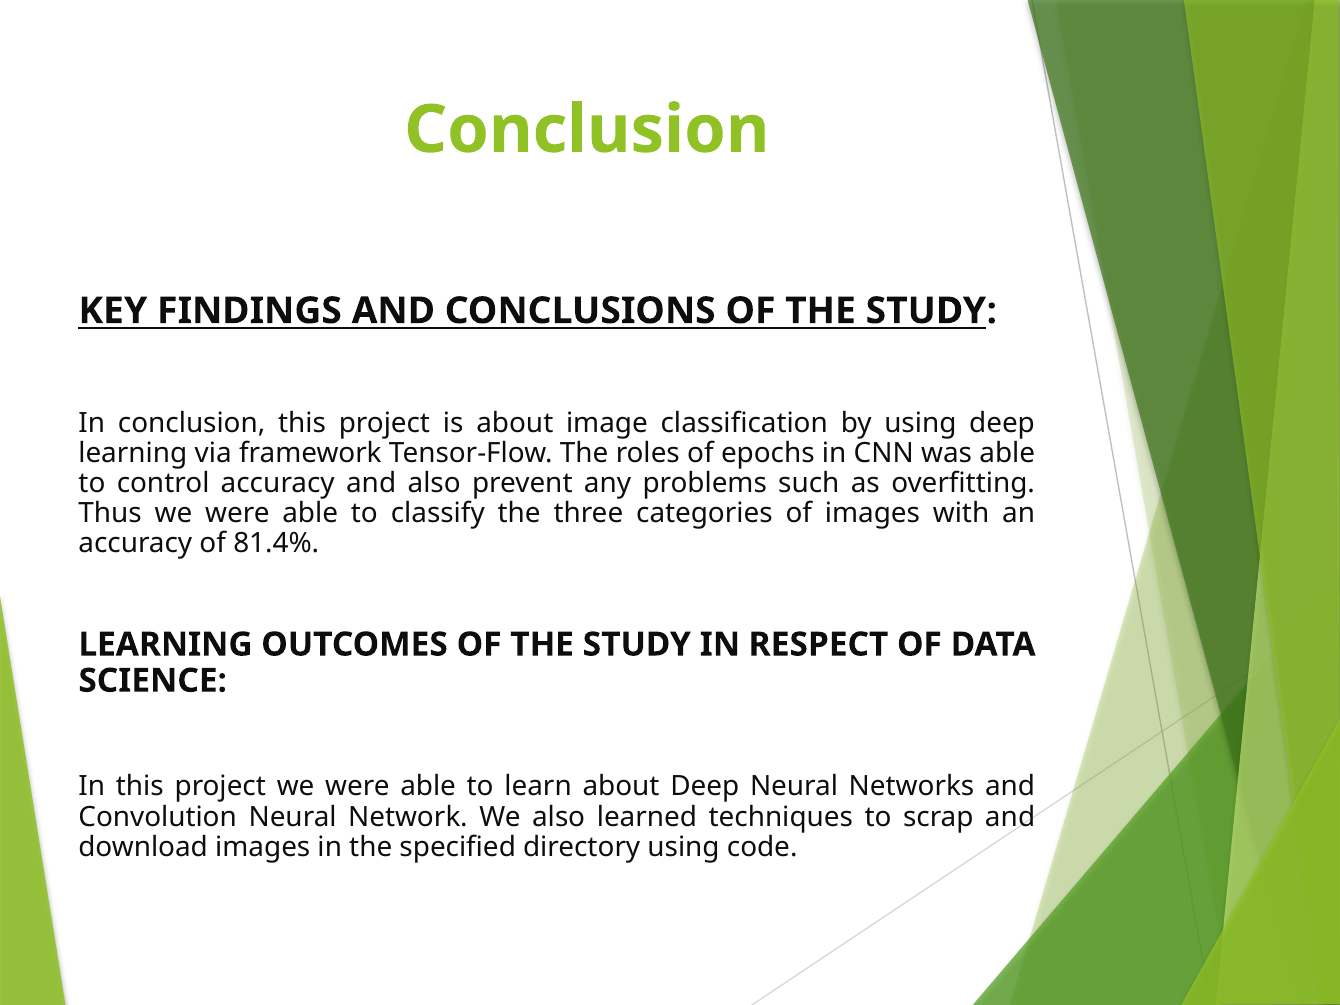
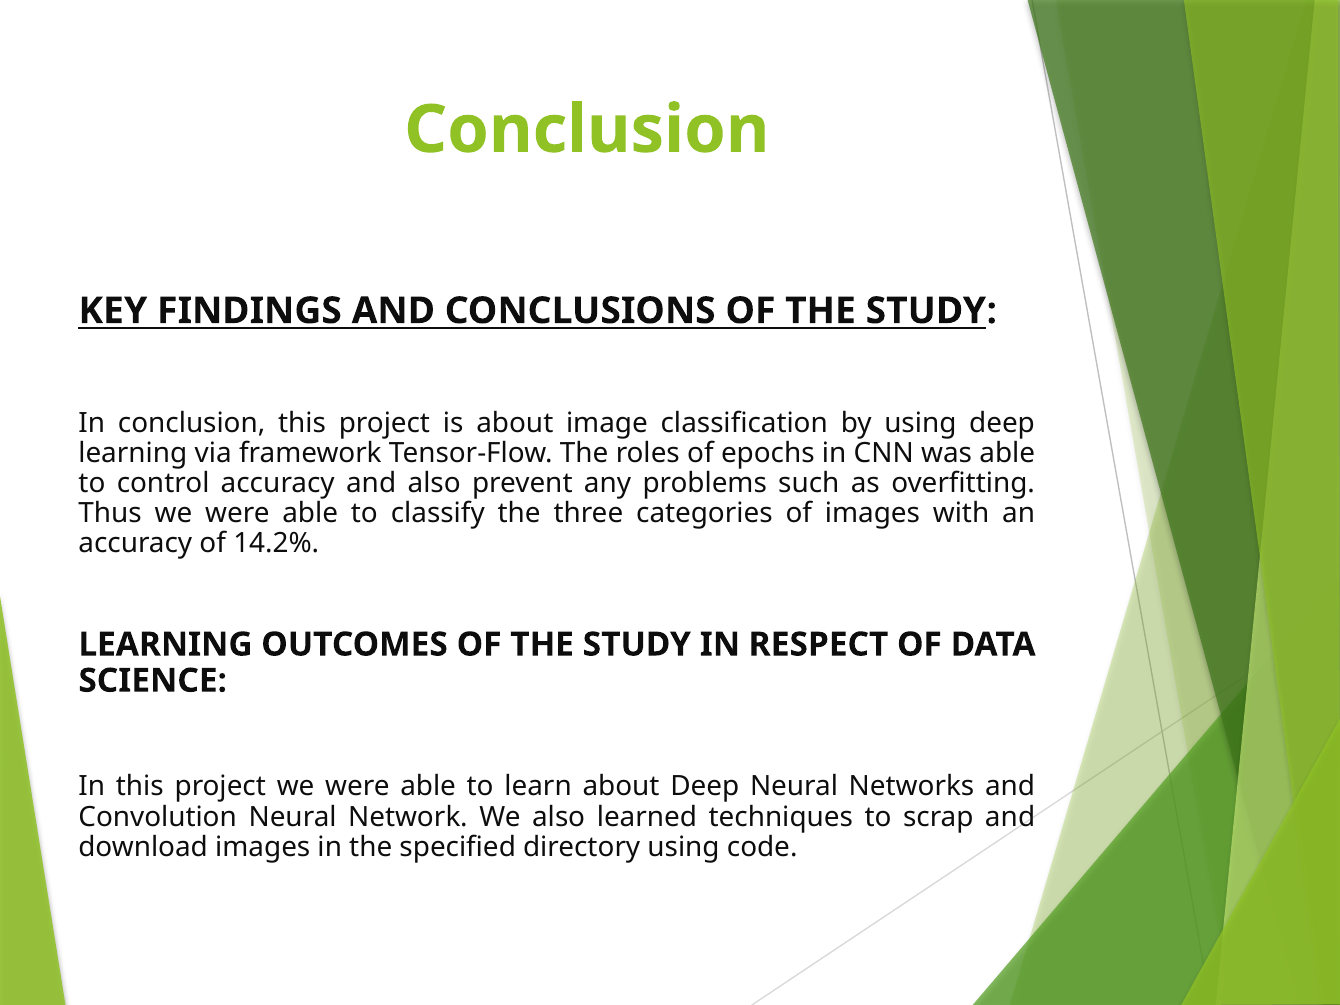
81.4%: 81.4% -> 14.2% (276, 544)
